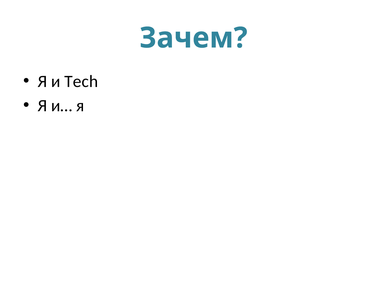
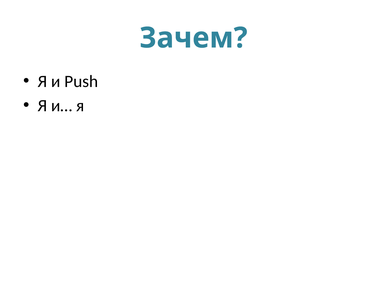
Tech: Tech -> Push (81, 81)
